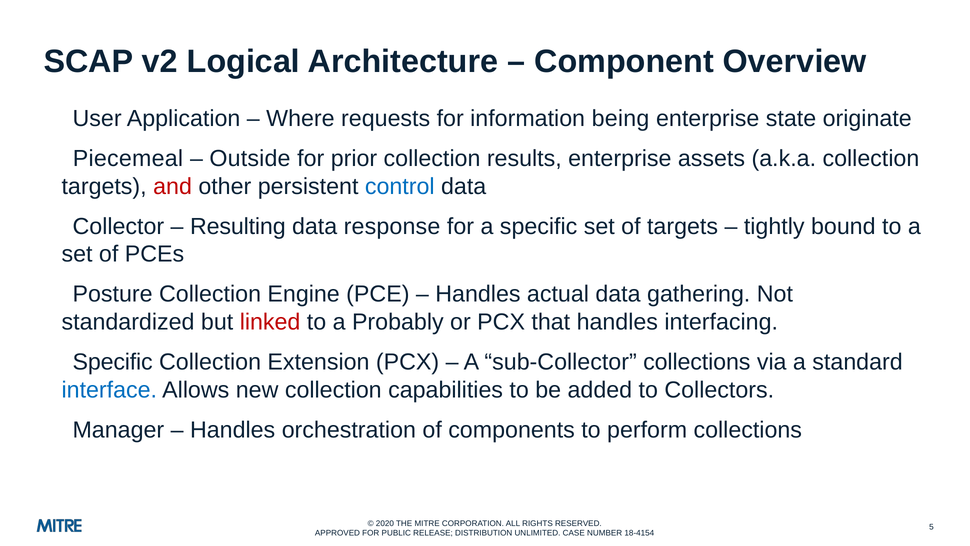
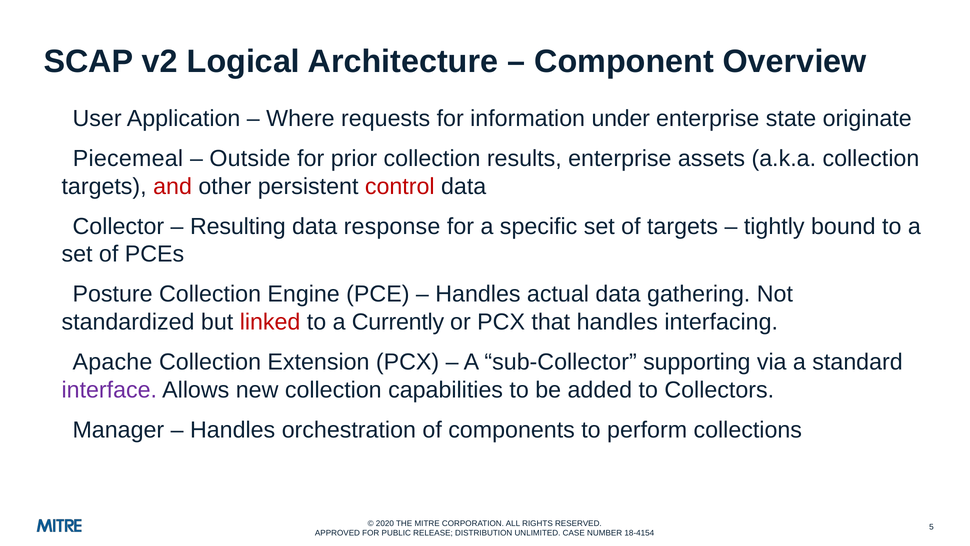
being: being -> under (621, 118)
control colour: blue -> red (400, 186)
Probably: Probably -> Currently (398, 322)
Specific: Specific -> Apache (112, 362)
sub-Collector collections: collections -> supporting (697, 362)
interface colour: blue -> purple (109, 390)
